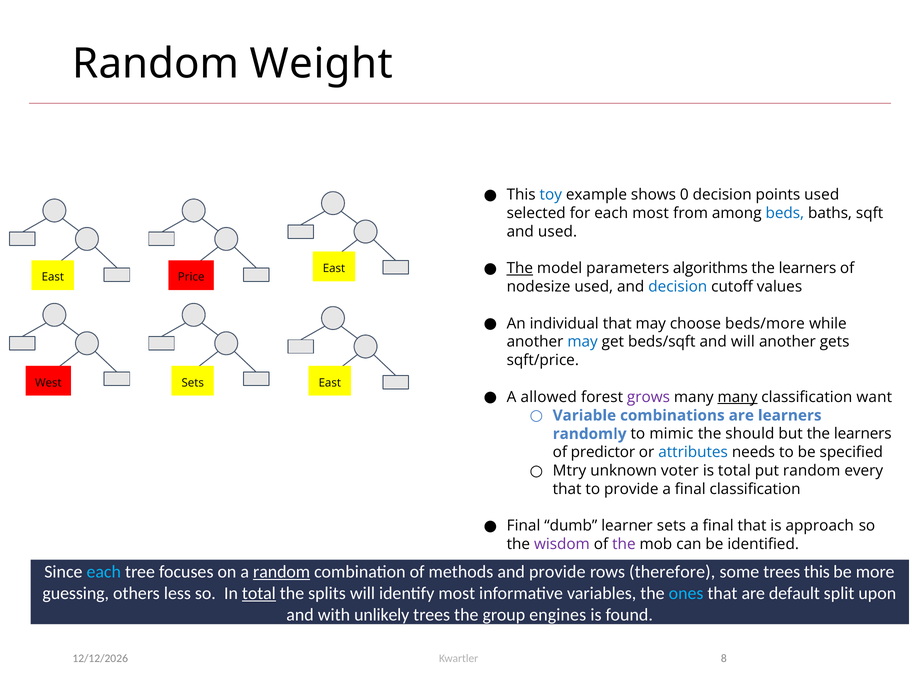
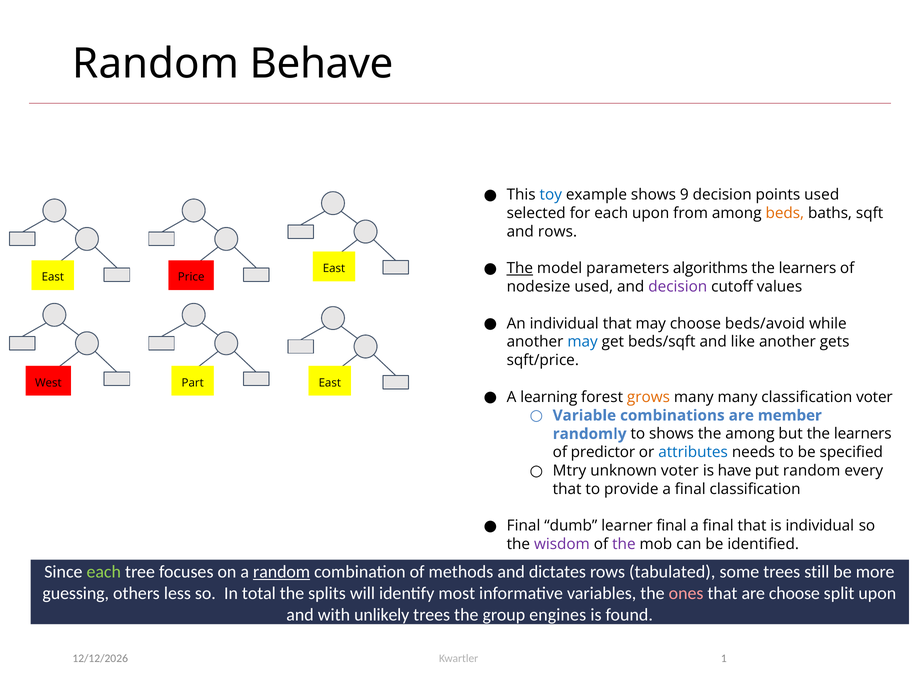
Weight: Weight -> Behave (322, 64)
0: 0 -> 9 (684, 195)
each most: most -> upon (651, 213)
beds colour: blue -> orange (785, 213)
and used: used -> rows (558, 232)
decision colour: blue -> purple (678, 287)
beds/more: beds/more -> beds/avoid (765, 324)
and will: will -> like (743, 342)
Sets: Sets -> Part (193, 383)
allowed: allowed -> learning (549, 397)
grows colour: purple -> orange (648, 397)
many underline: present -> none (738, 397)
classification want: want -> voter (874, 397)
are learners: learners -> member (790, 416)
to mimic: mimic -> shows (672, 434)
the should: should -> among (750, 434)
is total: total -> have (735, 471)
learner sets: sets -> final (672, 526)
is approach: approach -> individual (820, 526)
each colour: light blue -> light green (104, 572)
and provide: provide -> dictates (557, 572)
therefore: therefore -> tabulated (672, 572)
trees this: this -> still (817, 572)
total underline: present -> none (259, 593)
ones colour: light blue -> pink (686, 593)
are default: default -> choose (794, 593)
8: 8 -> 1 (724, 659)
